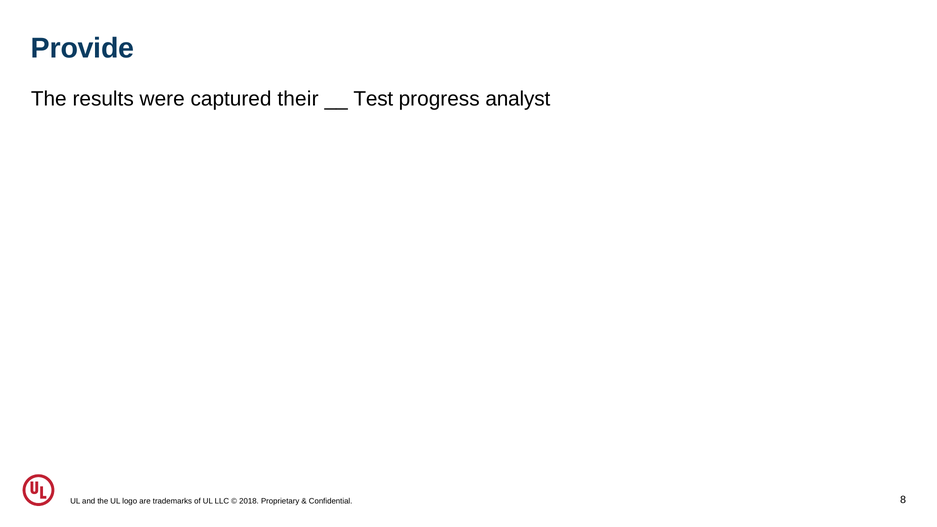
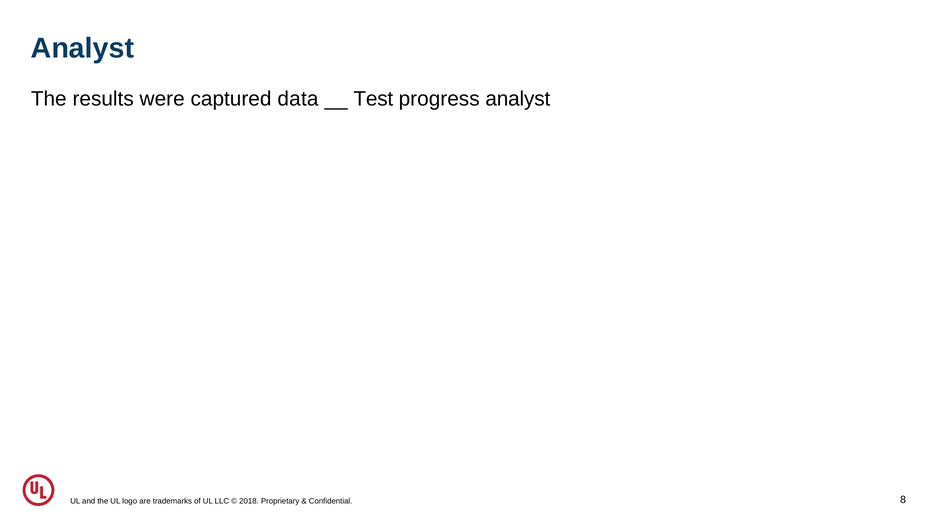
Provide: Provide -> Analyst (82, 48)
their: their -> data (298, 99)
